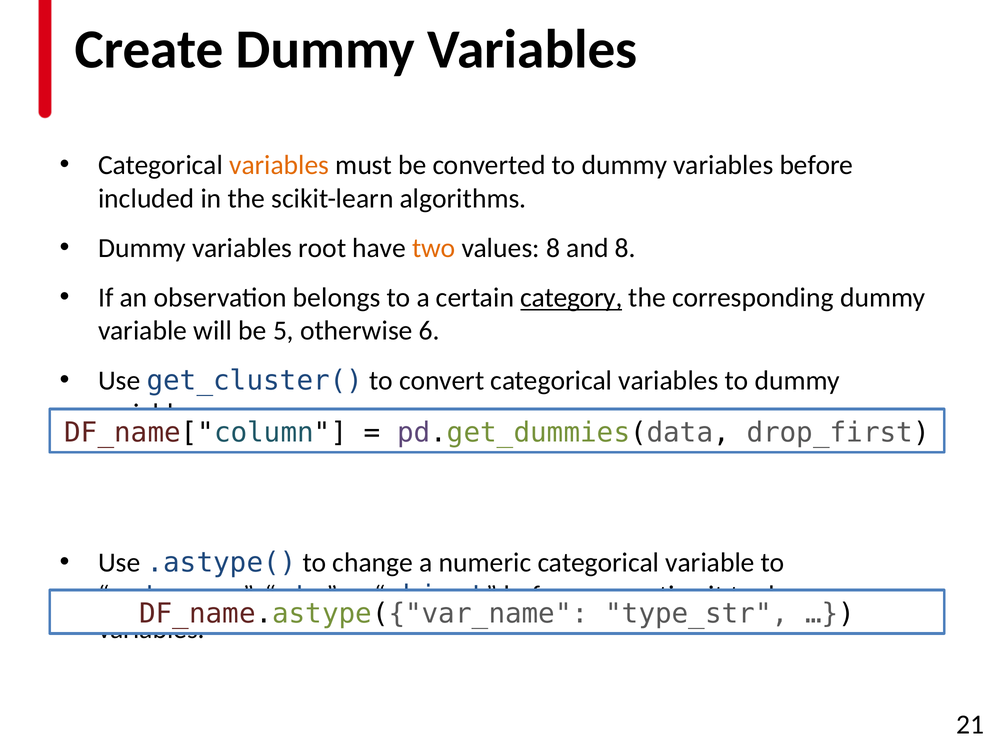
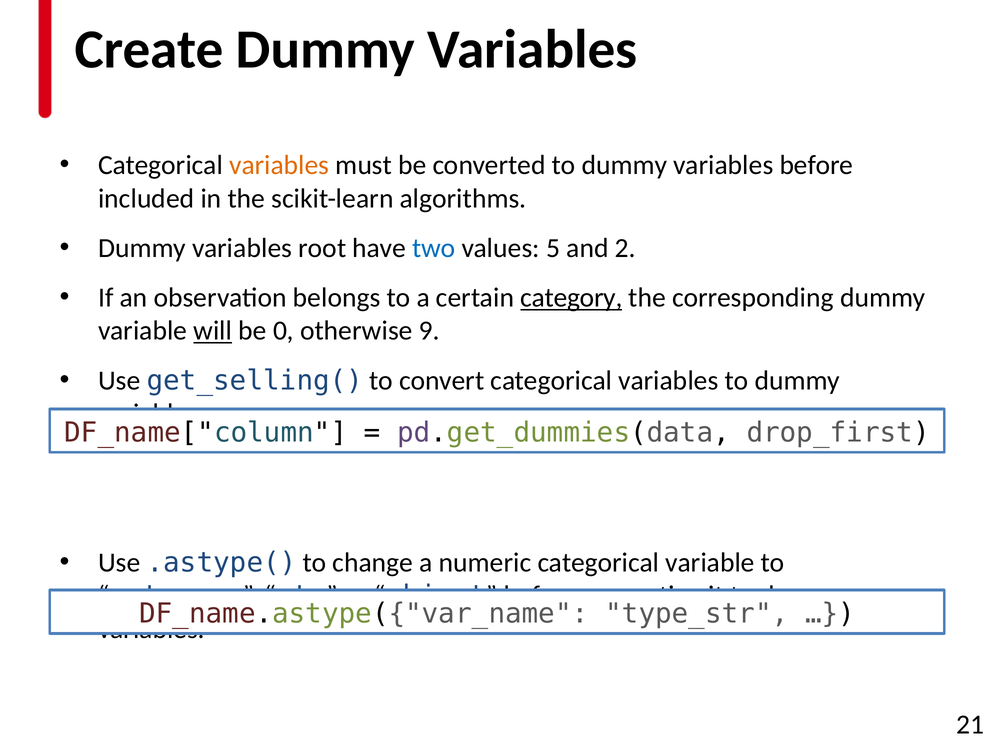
two colour: orange -> blue (434, 248)
values 8: 8 -> 5 (553, 248)
and 8: 8 -> 2 (625, 248)
will underline: none -> present (213, 331)
5: 5 -> 0 (283, 331)
6: 6 -> 9 (429, 331)
get_cluster(: get_cluster( -> get_selling( (255, 381)
